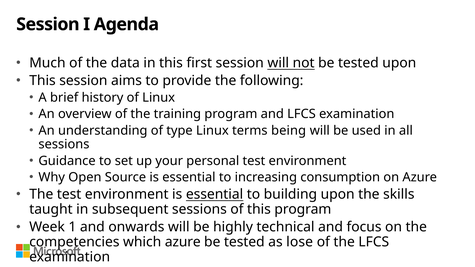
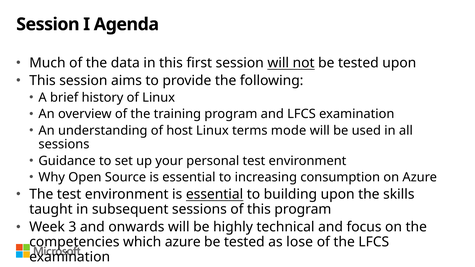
type: type -> host (180, 131)
being: being -> mode (289, 131)
1: 1 -> 3 (72, 227)
